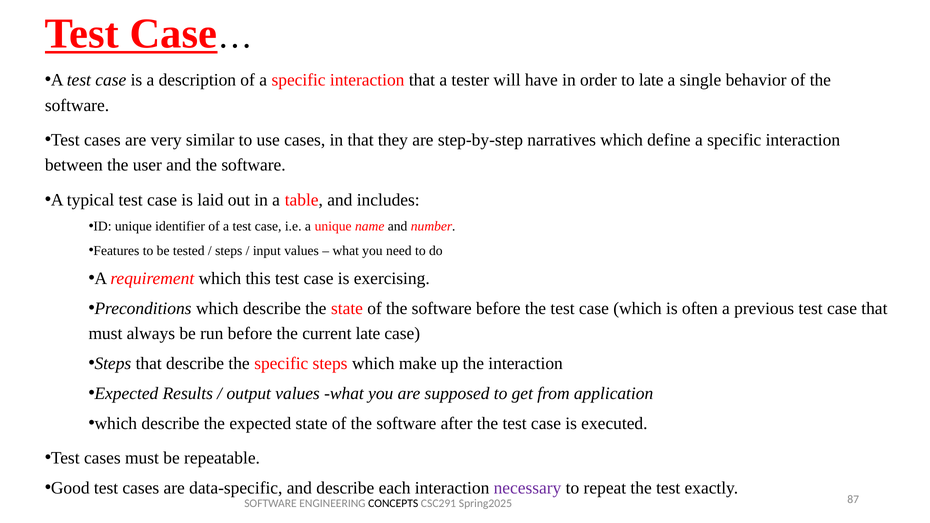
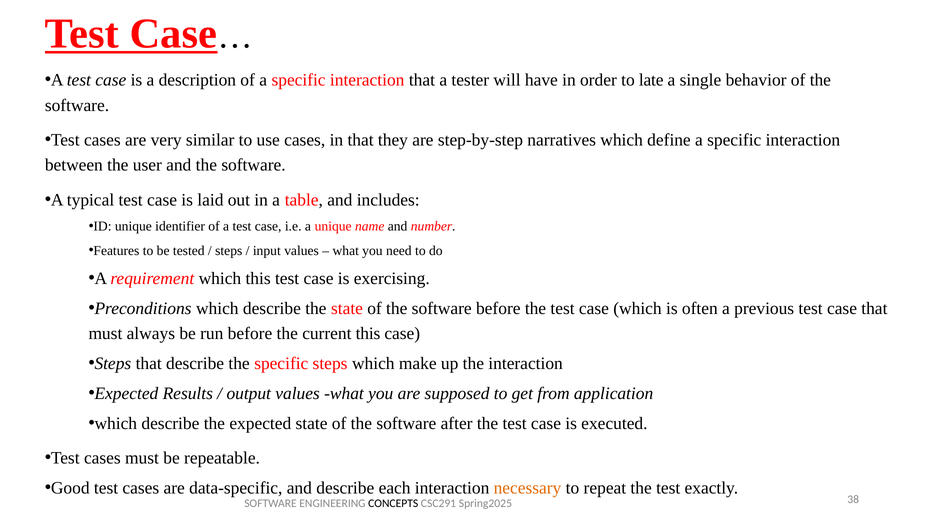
current late: late -> this (368, 334)
necessary colour: purple -> orange (527, 488)
87: 87 -> 38 (853, 499)
